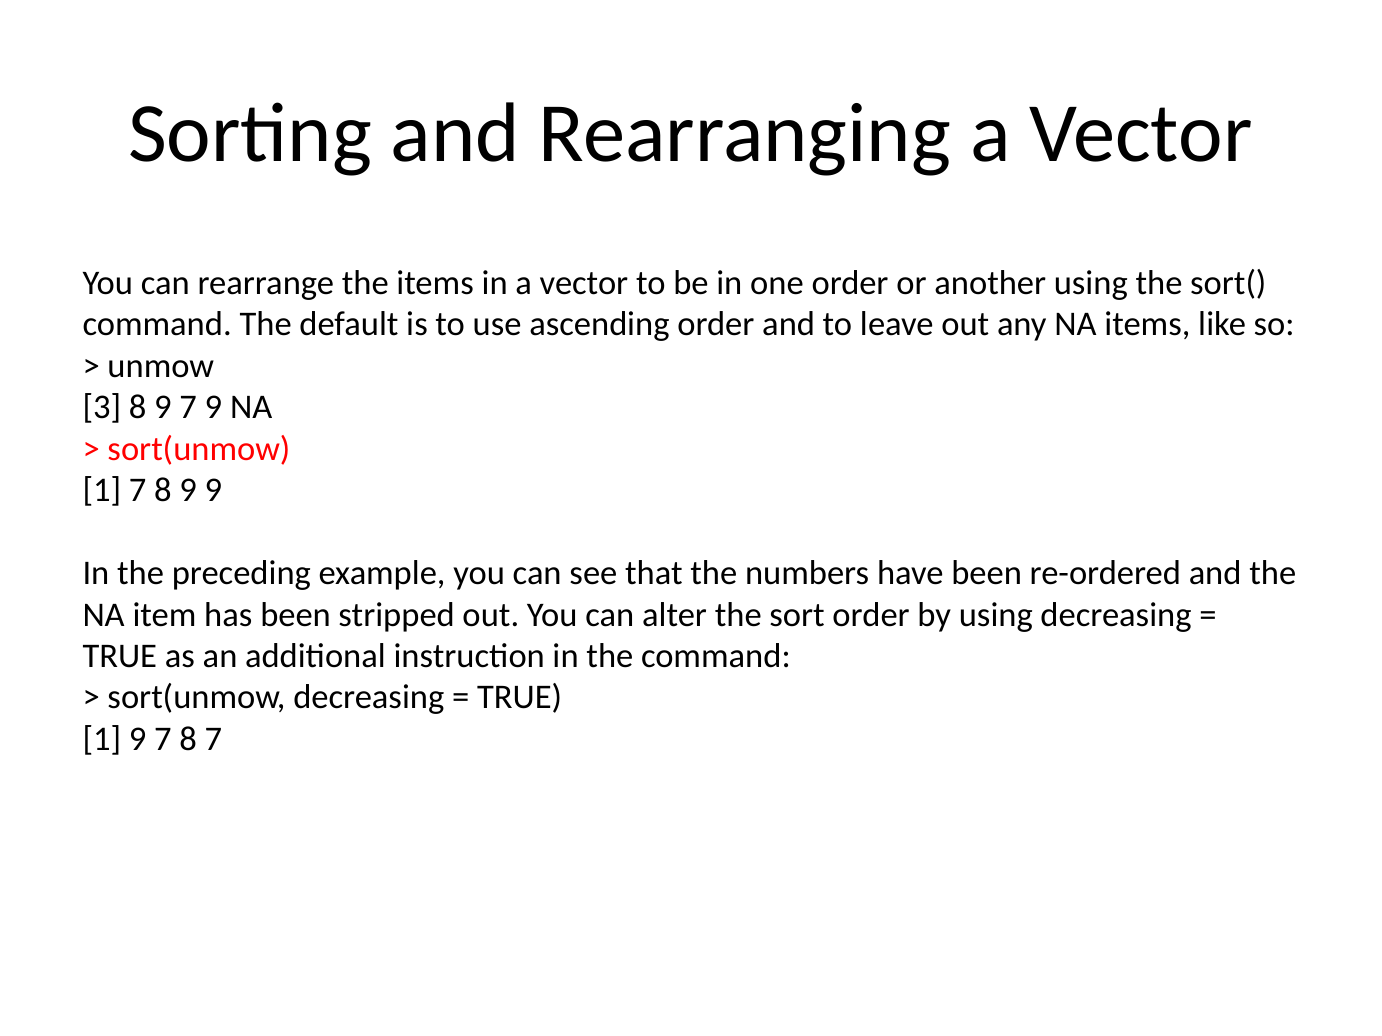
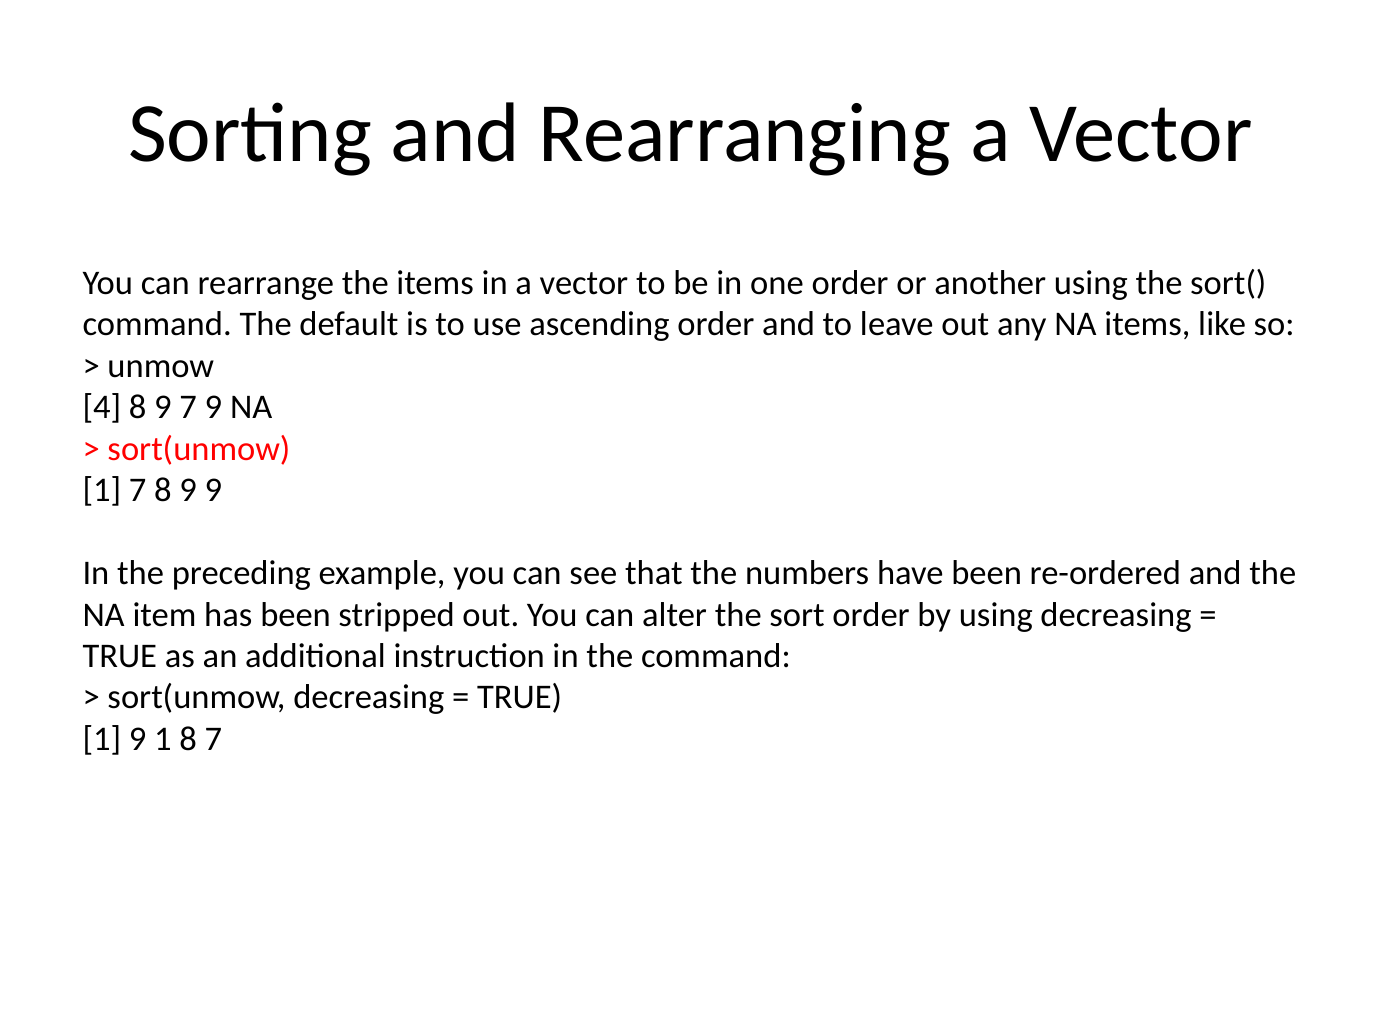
3: 3 -> 4 (102, 408)
1 9 7: 7 -> 1 (163, 739)
